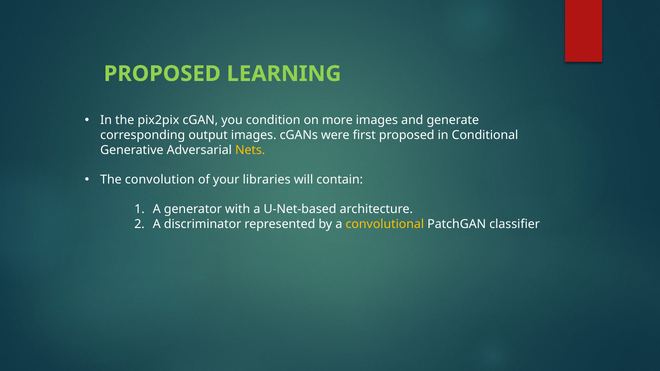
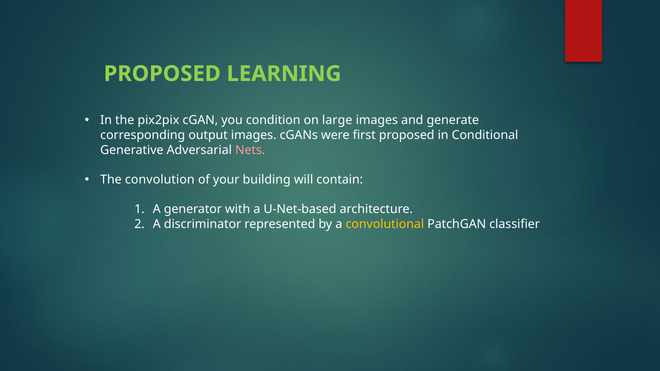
more: more -> large (337, 120)
Nets colour: yellow -> pink (250, 150)
libraries: libraries -> building (267, 180)
